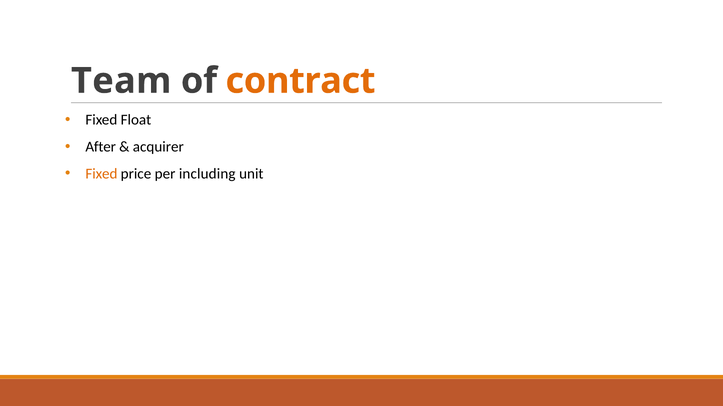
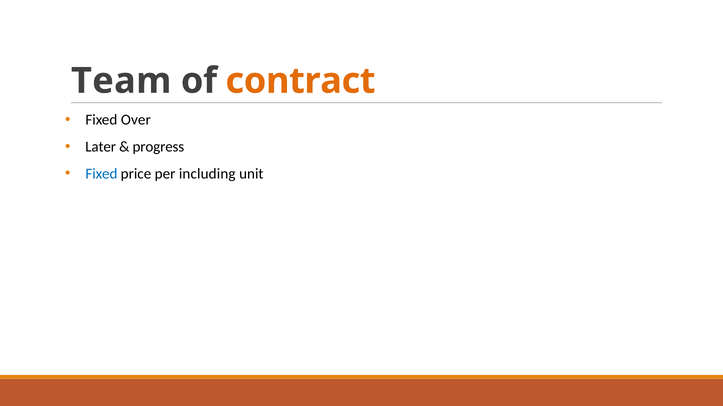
Float: Float -> Over (136, 120)
After: After -> Later (101, 147)
acquirer: acquirer -> progress (158, 147)
Fixed colour: orange -> blue (101, 174)
